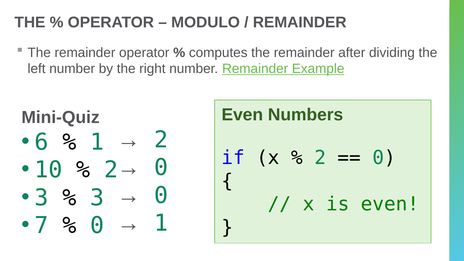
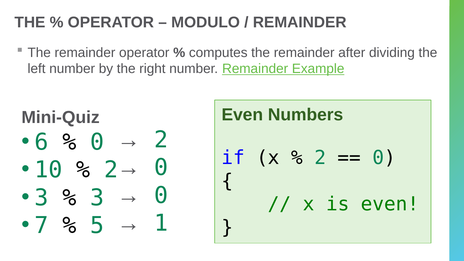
1: 1 -> 0 (97, 142)
0: 0 -> 5 (97, 226)
